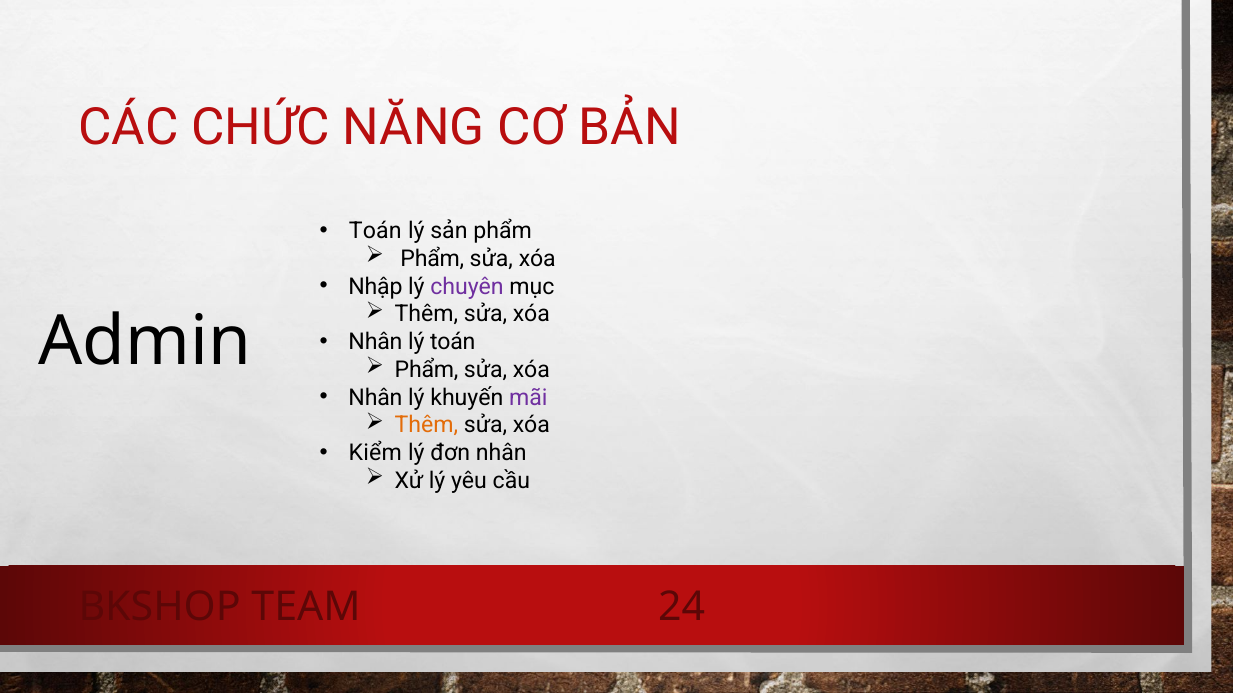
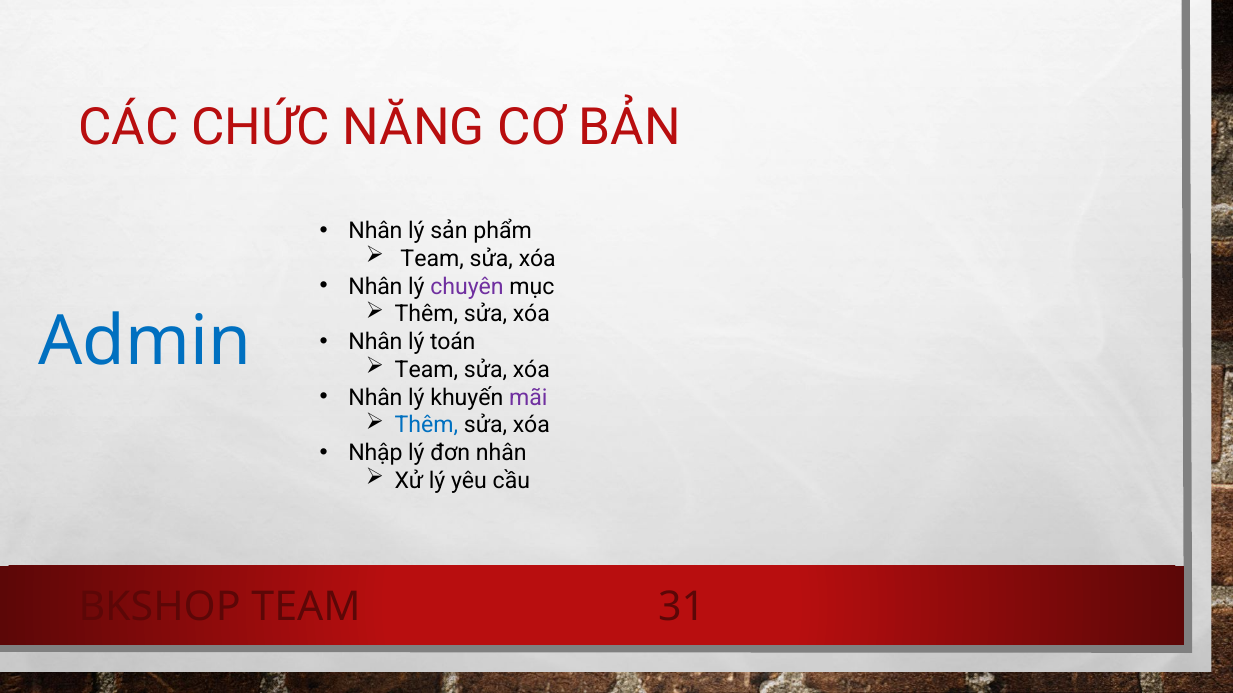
Toán: Toán -> Nhân (375, 231)
Phẩm: Phẩm -> Team (432, 259)
Nhập: Nhập -> Nhân (375, 287)
Admin colour: black -> blue (145, 342)
Phẩm: Phẩm -> Team (426, 370)
Thêm colour: orange -> blue (426, 426)
Kiểm: Kiểm -> Nhập (375, 453)
24: 24 -> 31 (682, 607)
